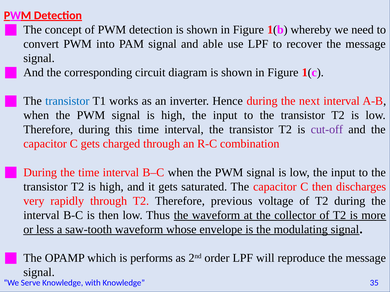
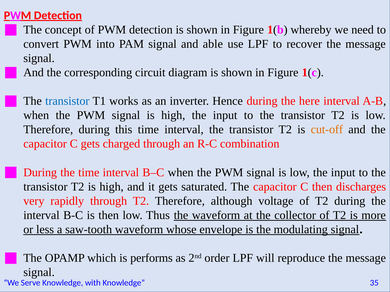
next: next -> here (309, 101)
cut-off colour: purple -> orange (327, 130)
previous: previous -> although (232, 201)
